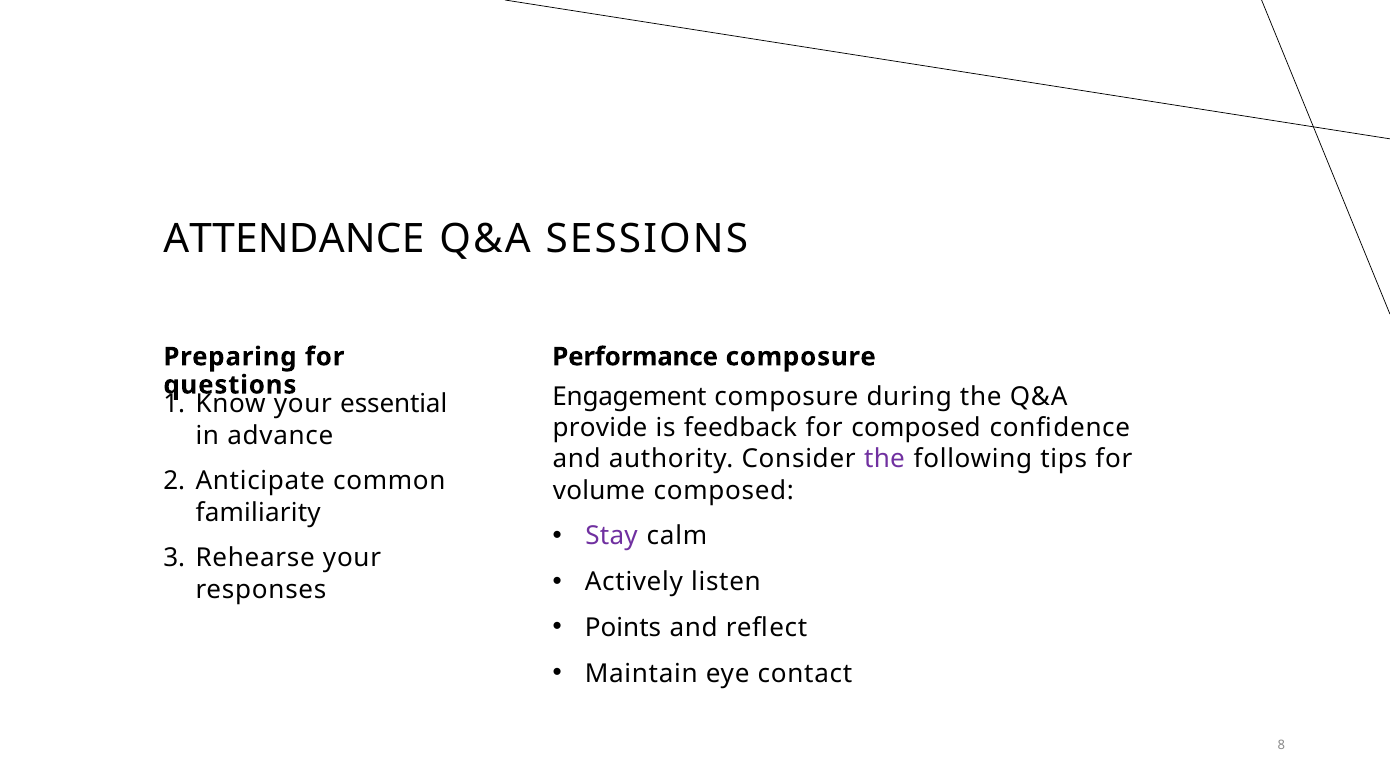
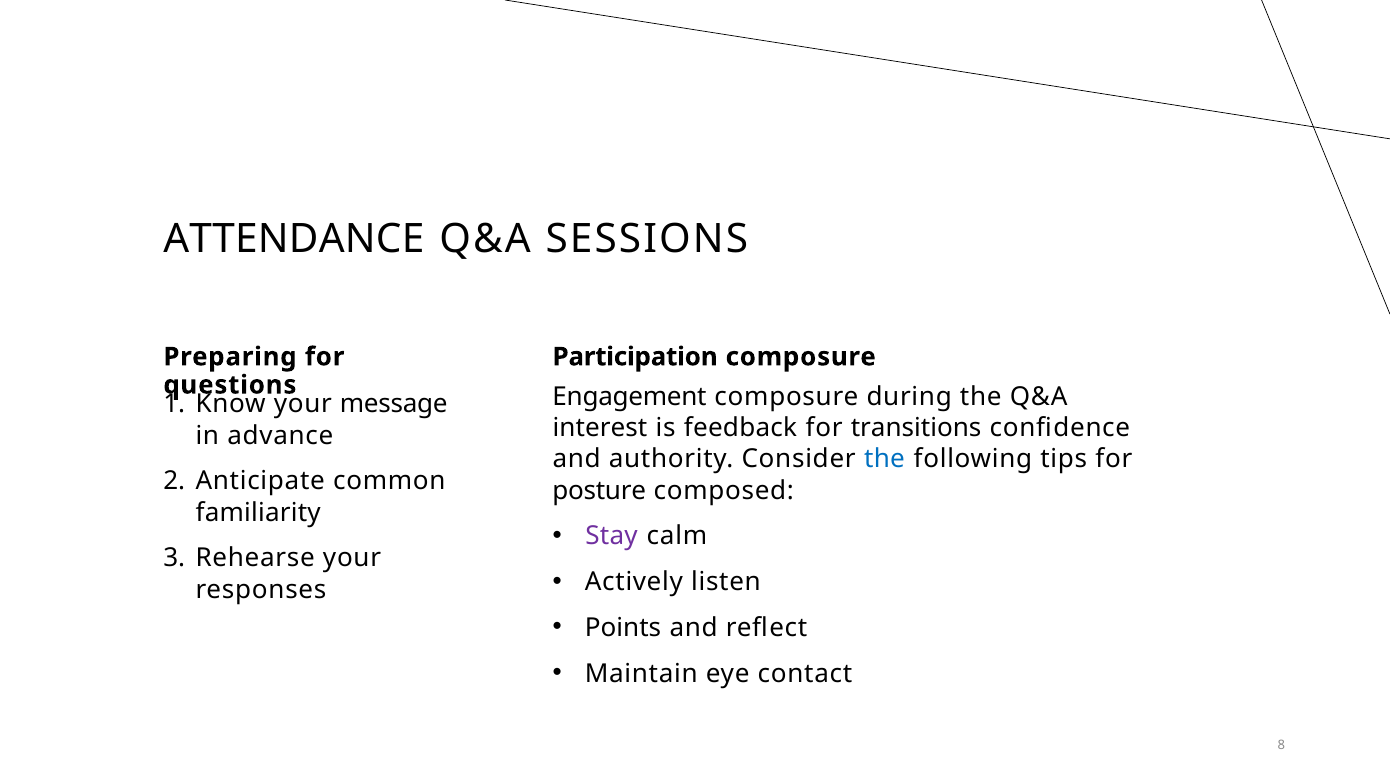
Performance: Performance -> Participation (635, 357)
essential: essential -> message (394, 404)
provide: provide -> interest (600, 428)
for composed: composed -> transitions (916, 428)
the colour: purple -> blue (885, 459)
volume: volume -> posture (599, 490)
